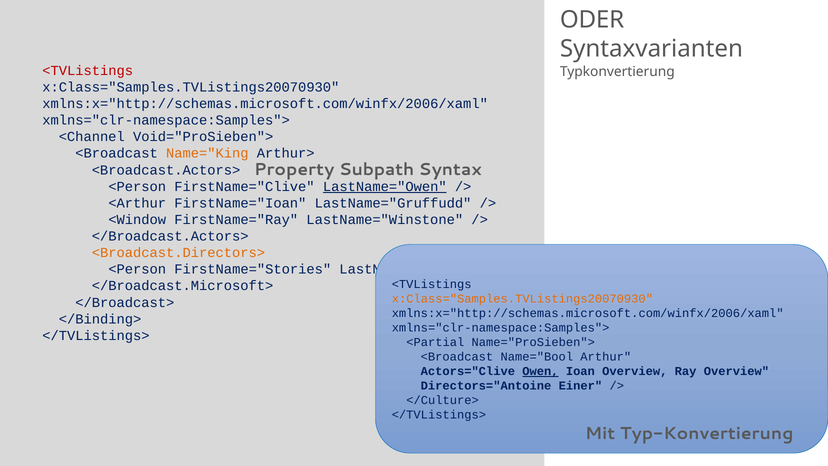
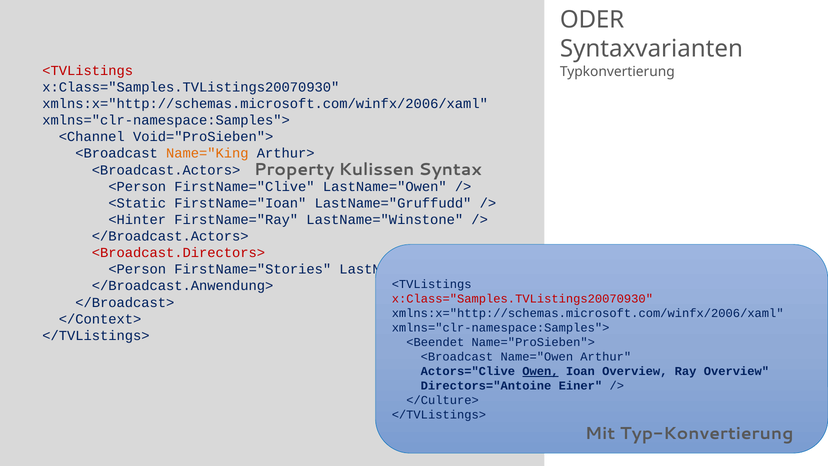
Subpath: Subpath -> Kulissen (377, 170)
LastName="Owen underline: present -> none (385, 186)
<Arthur: <Arthur -> <Static (137, 203)
<Window: <Window -> <Hinter (137, 220)
<Broadcast.Directors> colour: orange -> red (178, 253)
</Broadcast.Microsoft>: </Broadcast.Microsoft> -> </Broadcast.Anwendung> (183, 286)
x:Class="Samples.TVListings20070930 colour: orange -> red (522, 299)
</Binding>: </Binding> -> </Context> (100, 319)
<Partial: <Partial -> <Beendet (435, 342)
Name="Bool: Name="Bool -> Name="Owen (537, 357)
